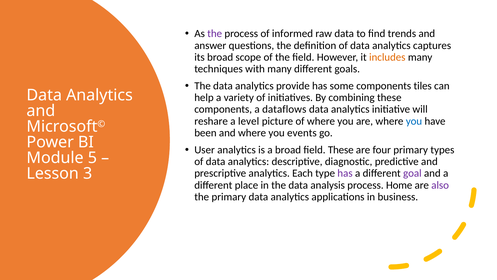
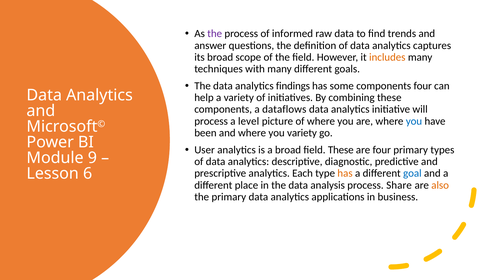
provide: provide -> findings (293, 86)
components tiles: tiles -> four (423, 86)
reshare: reshare -> process (211, 121)
you events: events -> variety (302, 133)
5: 5 -> 9 (92, 158)
has colour: purple -> orange (345, 173)
goal colour: purple -> blue (412, 173)
3: 3 -> 6 (88, 173)
Home: Home -> Share (399, 185)
also colour: purple -> orange (440, 185)
